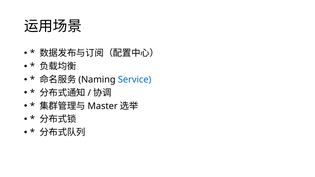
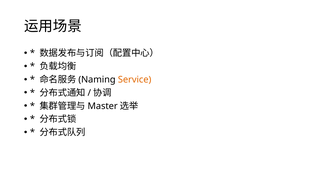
Service colour: blue -> orange (135, 80)
